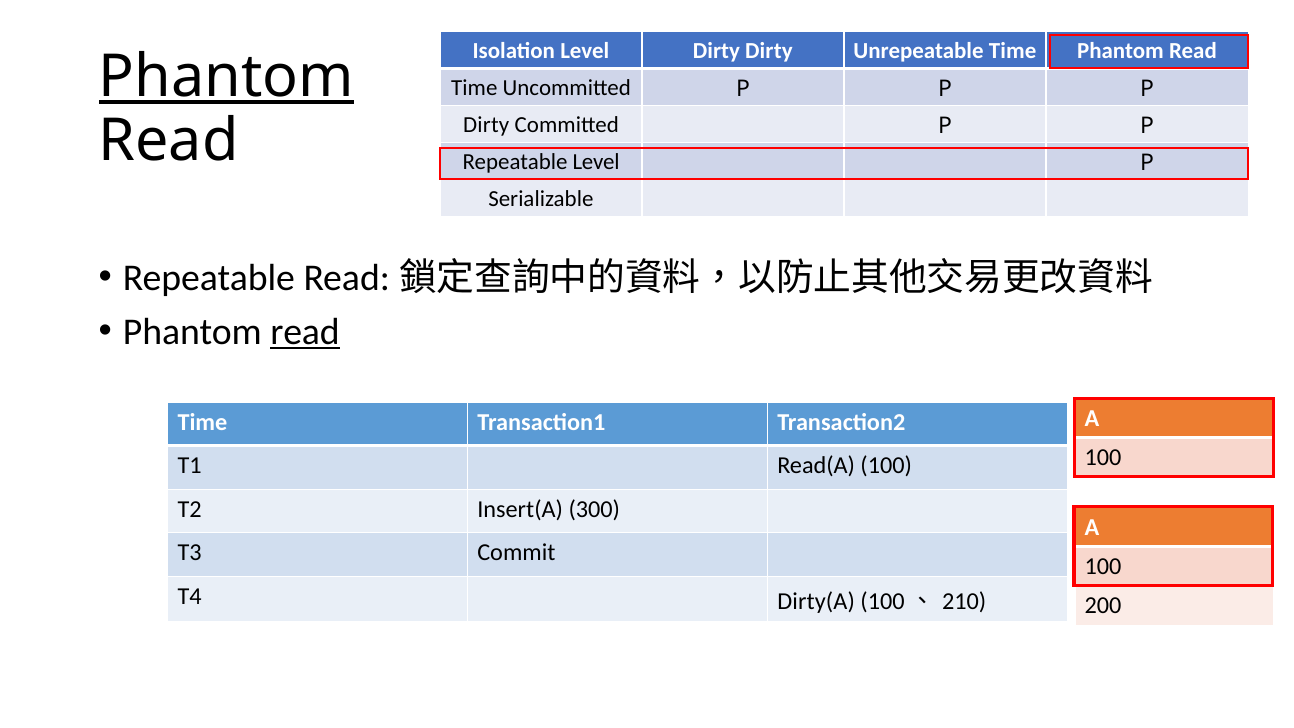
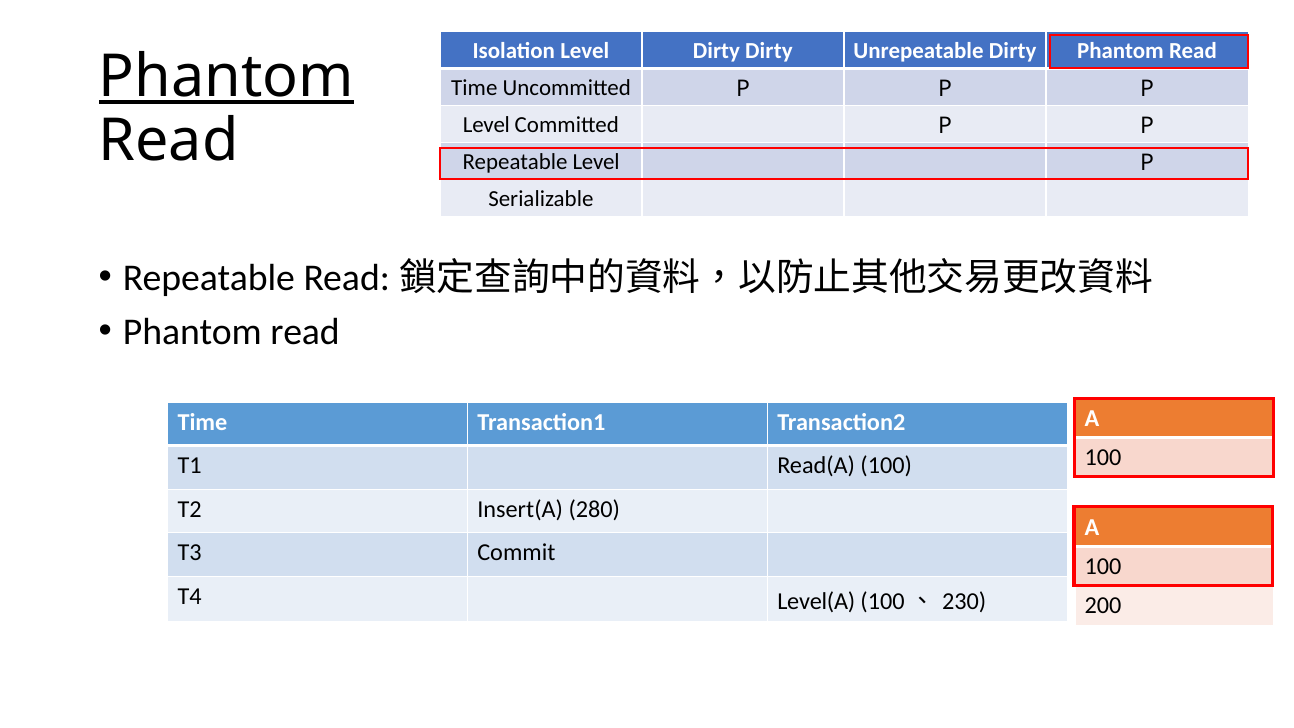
Unrepeatable Time: Time -> Dirty (1013, 51)
Dirty: Dirty -> Level (486, 125)
read underline: present -> none (305, 332)
300: 300 -> 280 (594, 509)
Dirty(A: Dirty(A -> Level(A (816, 601)
210: 210 -> 230 (964, 601)
